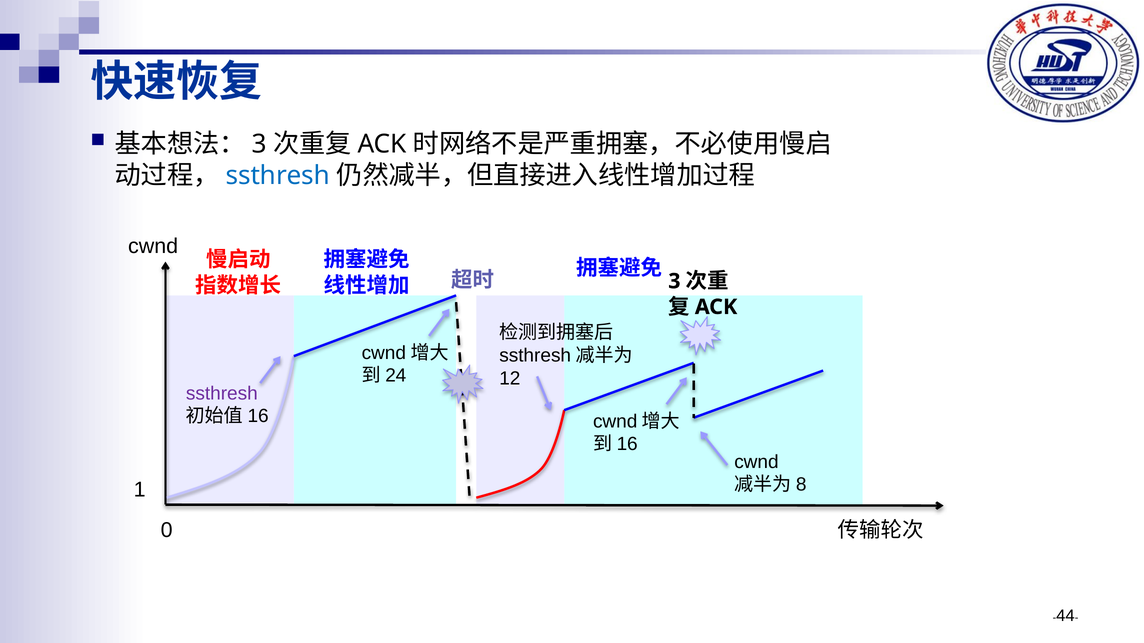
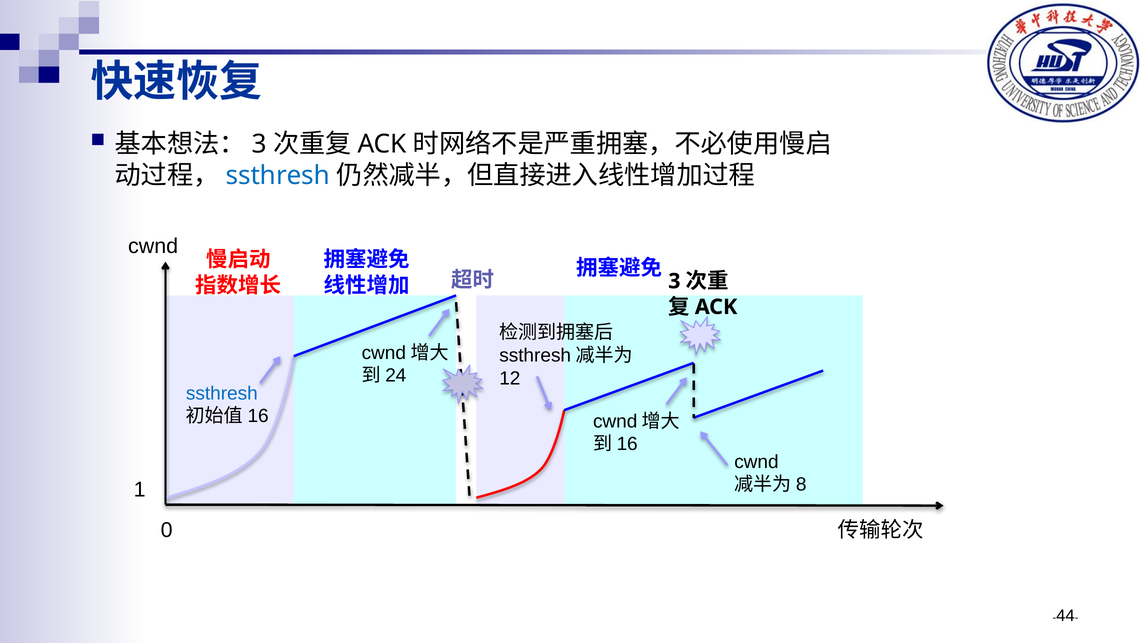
ssthresh colour: purple -> blue (222, 394)
